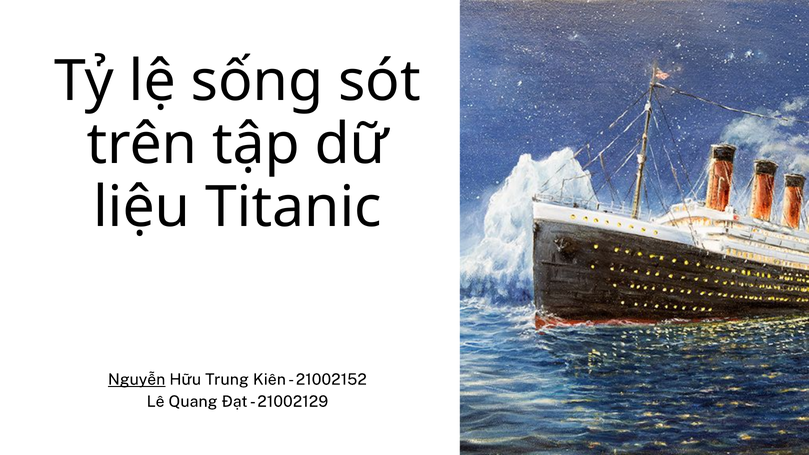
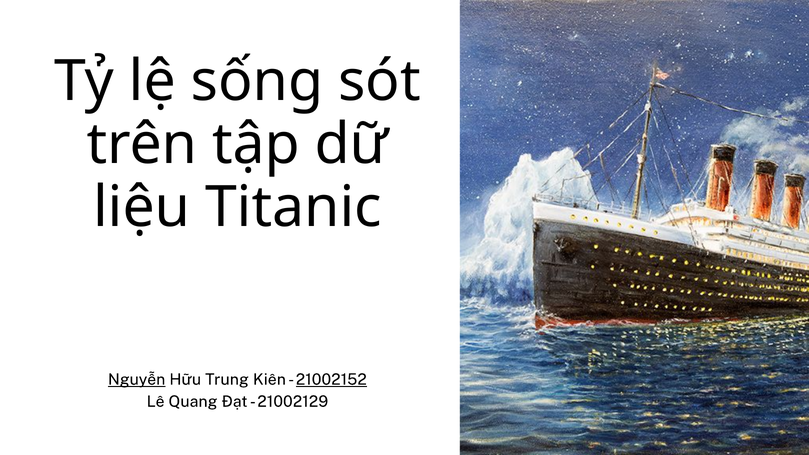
21002152 underline: none -> present (331, 380)
